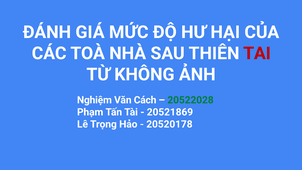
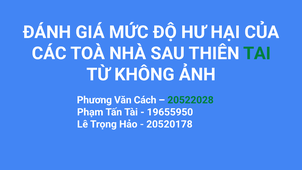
TAI colour: red -> green (257, 53)
Nghiệm: Nghiệm -> Phương (94, 100)
20521869: 20521869 -> 19655950 (170, 112)
